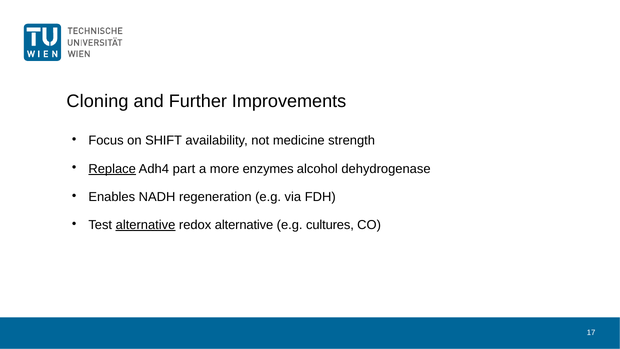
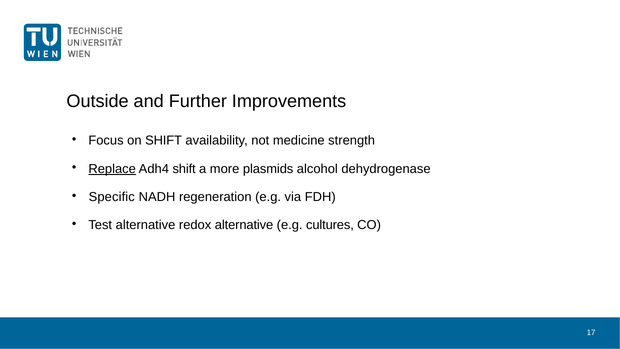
Cloning: Cloning -> Outside (98, 101)
Adh4 part: part -> shift (184, 169)
enzymes: enzymes -> plasmids (268, 169)
Enables: Enables -> Specific (112, 197)
alternative underline: present -> none (146, 225)
